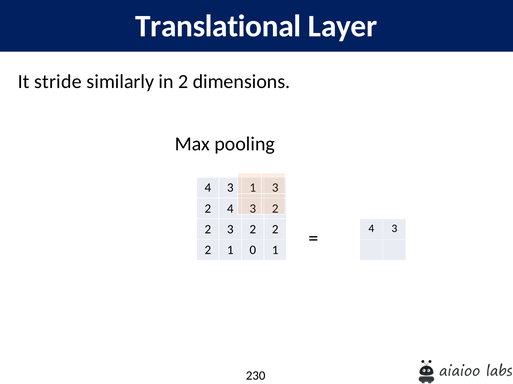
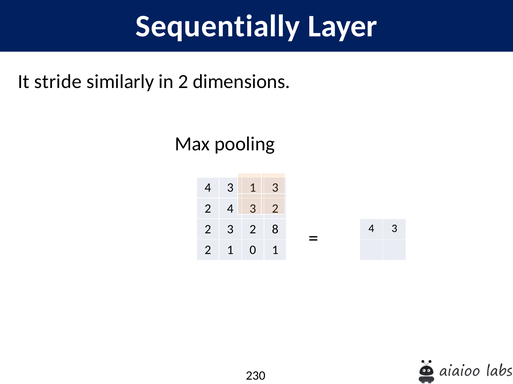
Translational: Translational -> Sequentially (218, 26)
2 3 2 2: 2 -> 8 (275, 230)
